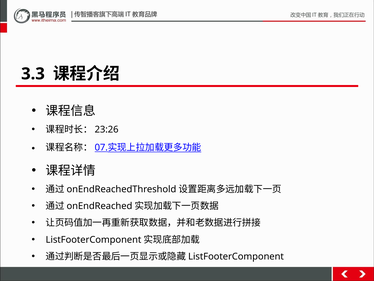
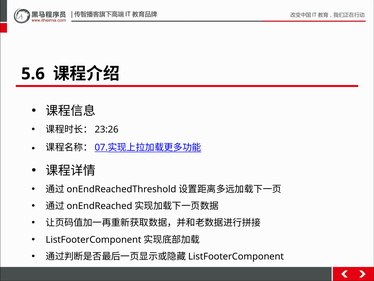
3.3: 3.3 -> 5.6 (33, 74)
